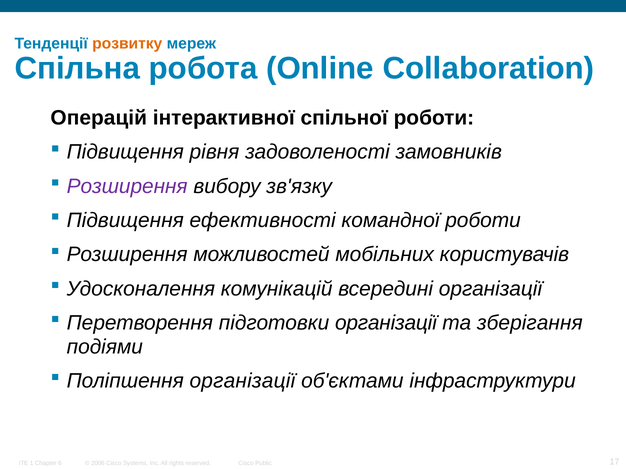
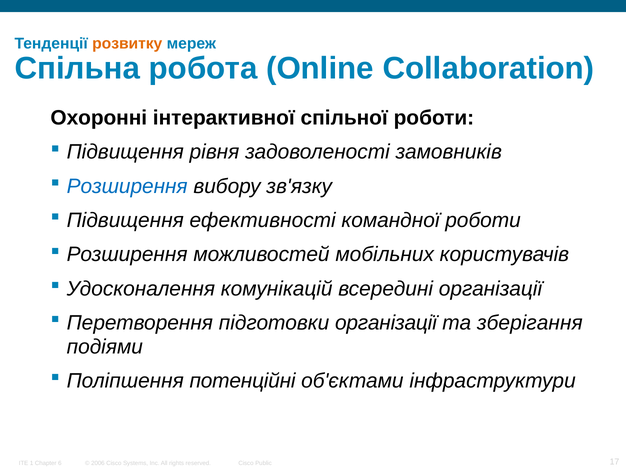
Операцій: Операцій -> Охоронні (99, 118)
Розширення colour: purple -> blue (127, 186)
Поліпшення організації: організації -> потенційні (243, 381)
